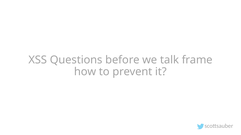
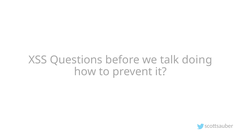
frame: frame -> doing (197, 60)
